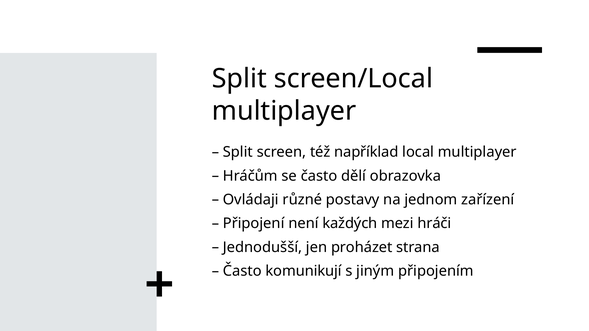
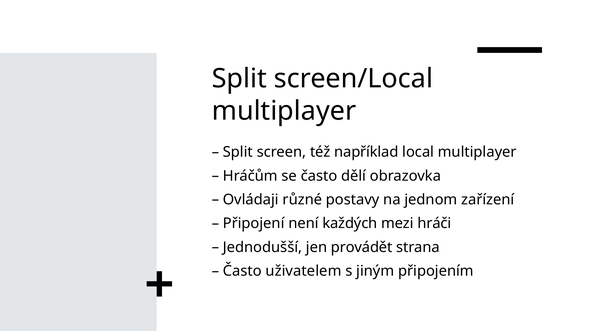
proházet: proházet -> provádět (362, 247)
komunikují: komunikují -> uživatelem (303, 271)
